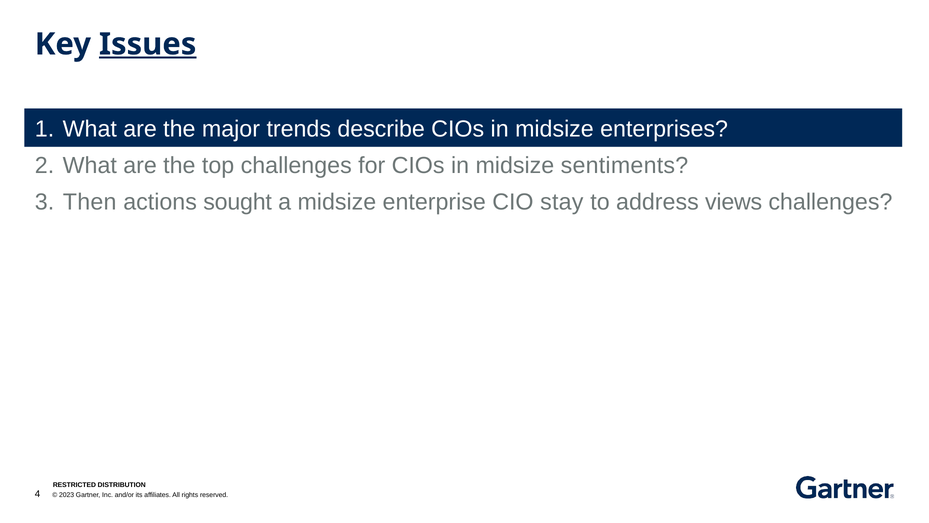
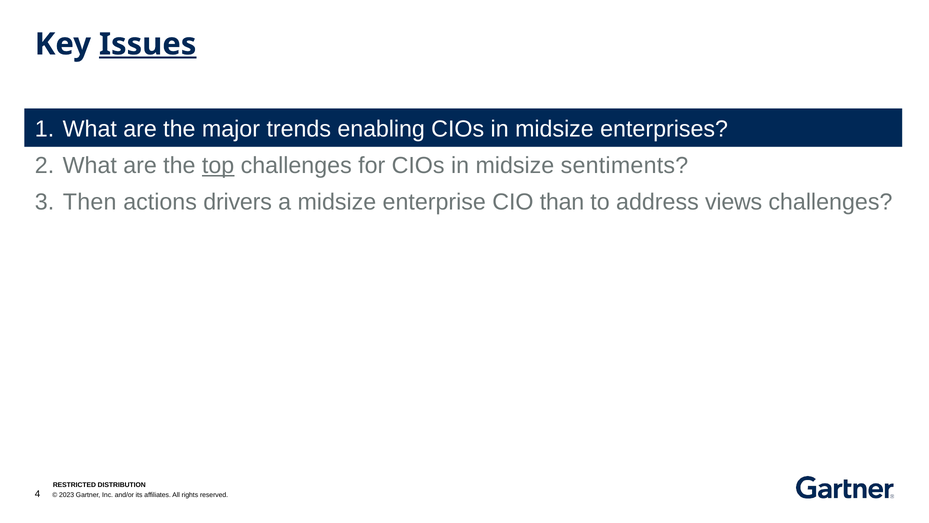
describe: describe -> enabling (381, 129)
top underline: none -> present (218, 165)
sought: sought -> drivers (238, 202)
stay: stay -> than (562, 202)
